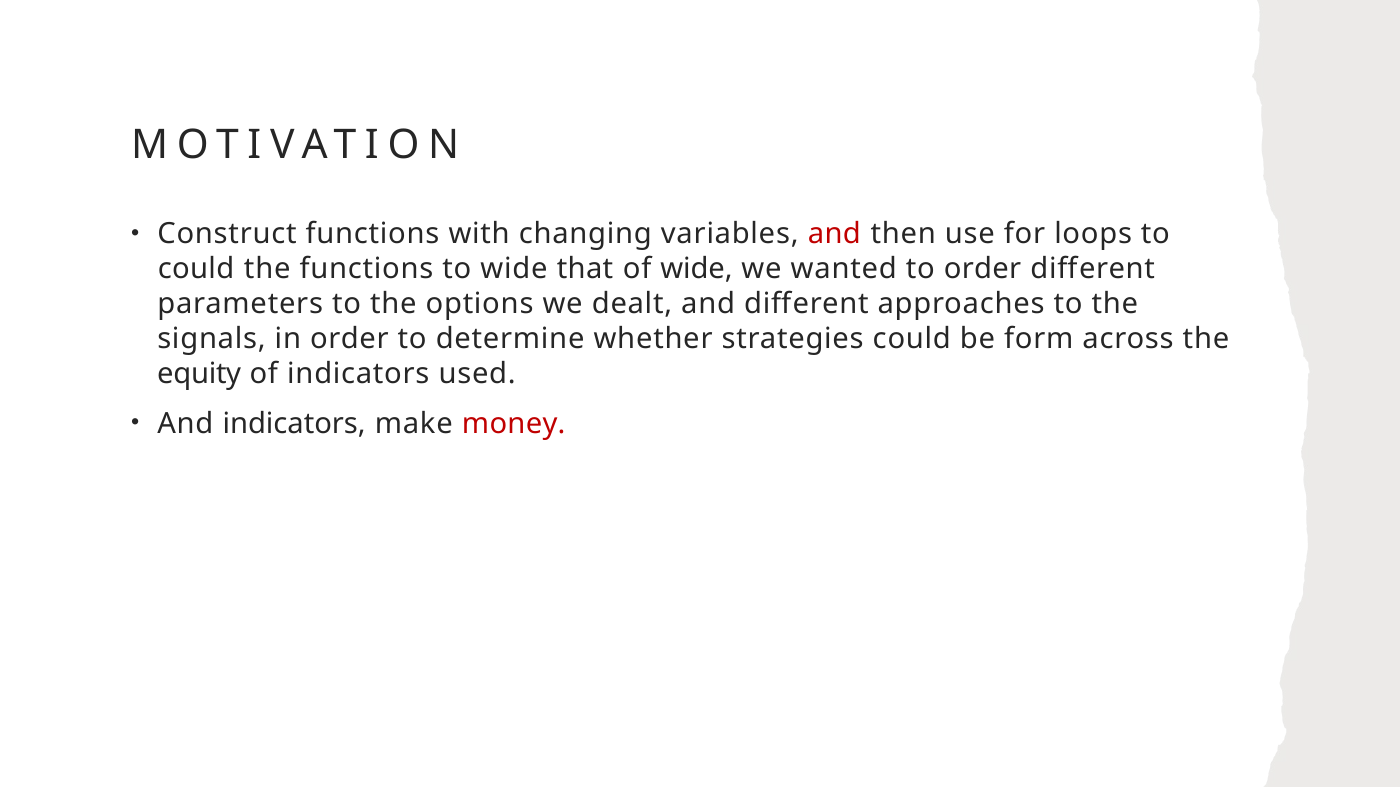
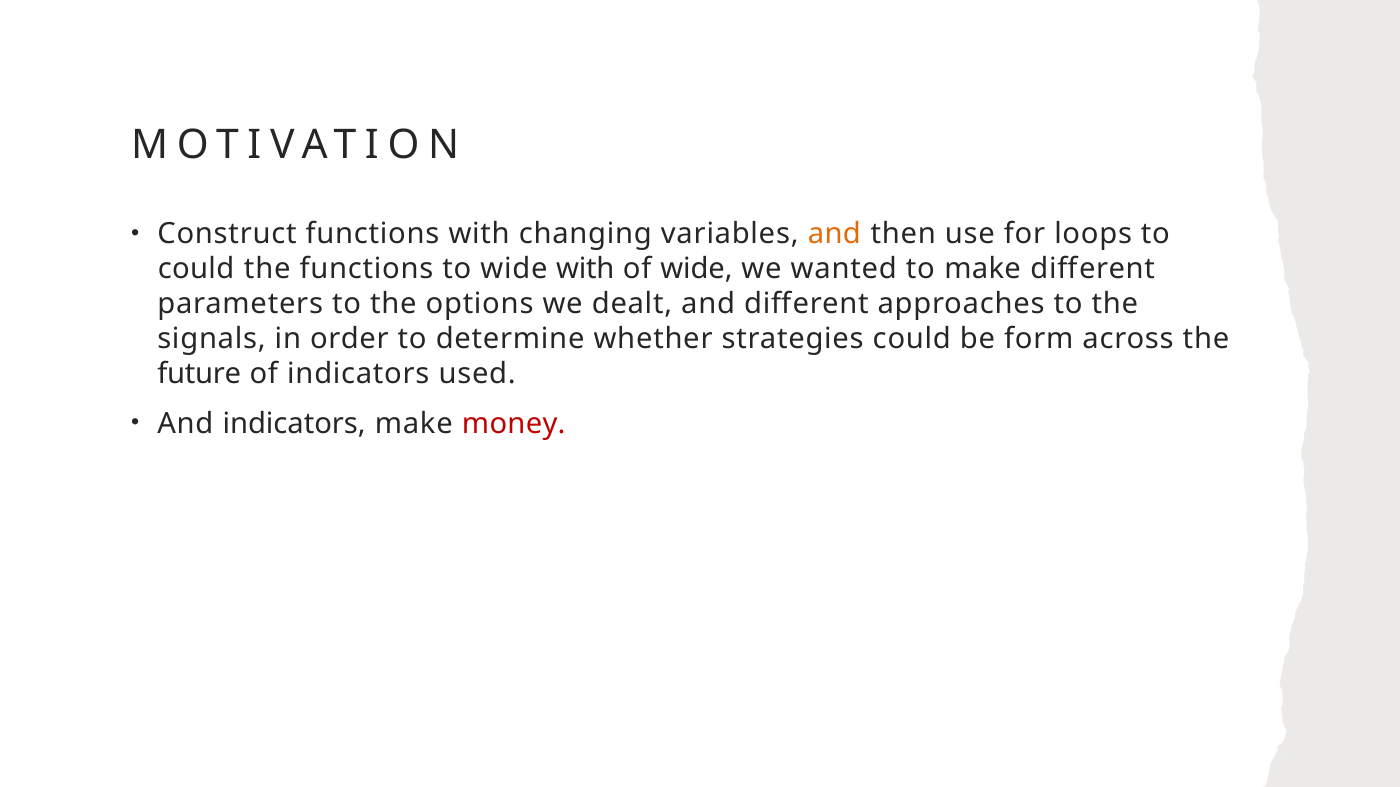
and colour: red -> orange (834, 234)
wide that: that -> with (585, 269)
to order: order -> make (983, 269)
equity: equity -> future (199, 374)
